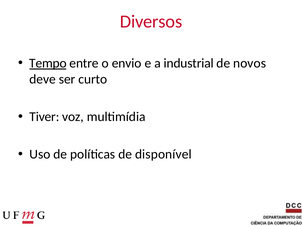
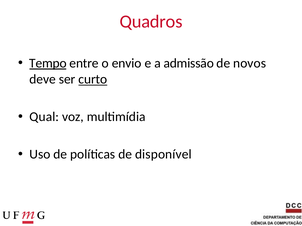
Diversos: Diversos -> Quadros (151, 22)
industrial: industrial -> admissão (189, 63)
curto underline: none -> present (93, 79)
Tiver: Tiver -> Qual (44, 117)
